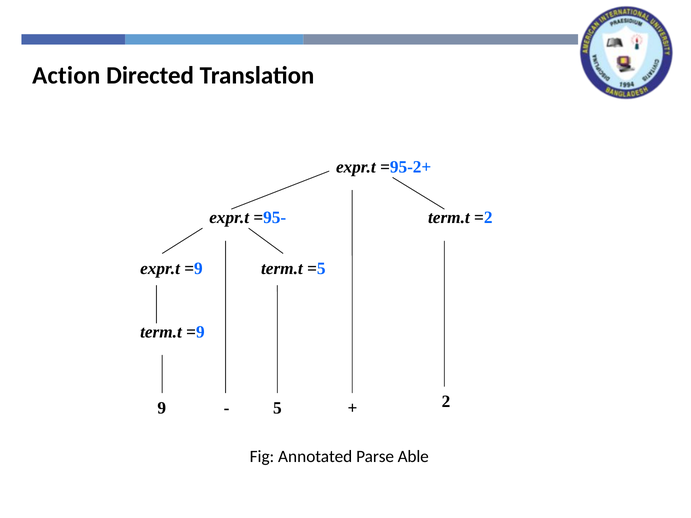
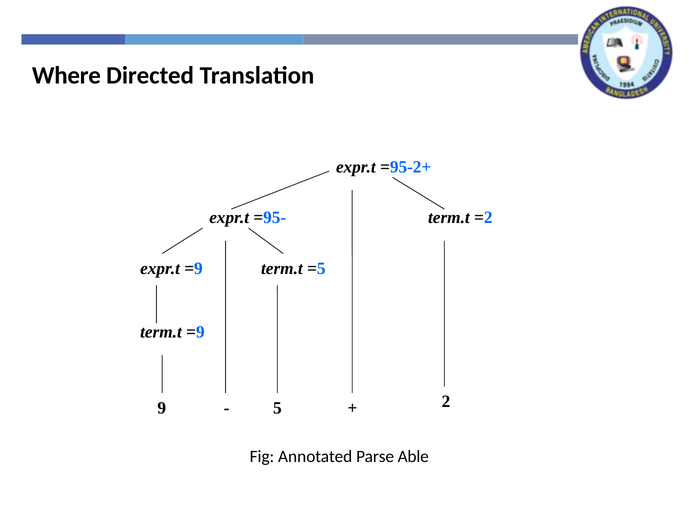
Action: Action -> Where (66, 75)
